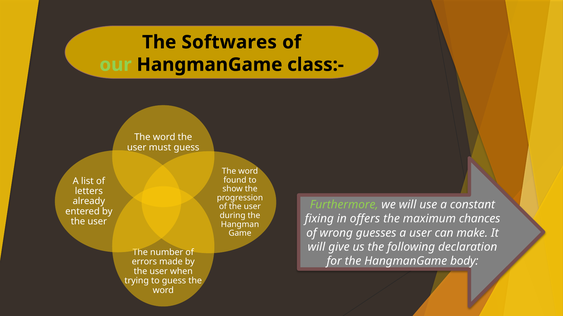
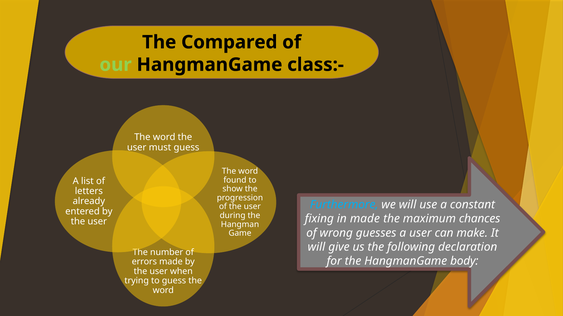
Softwares: Softwares -> Compared (229, 42)
Furthermore colour: light green -> light blue (344, 205)
in offers: offers -> made (365, 219)
